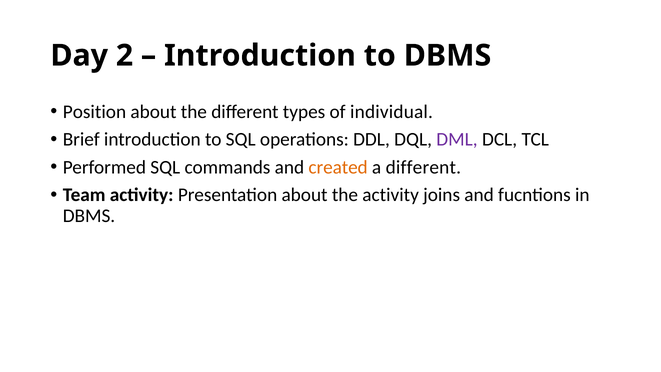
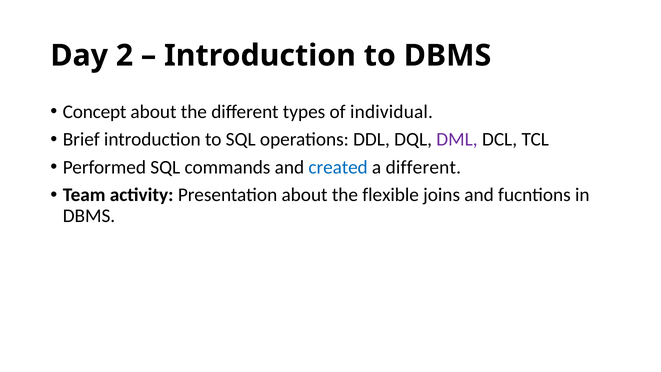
Position: Position -> Concept (95, 112)
created colour: orange -> blue (338, 167)
the activity: activity -> flexible (391, 195)
